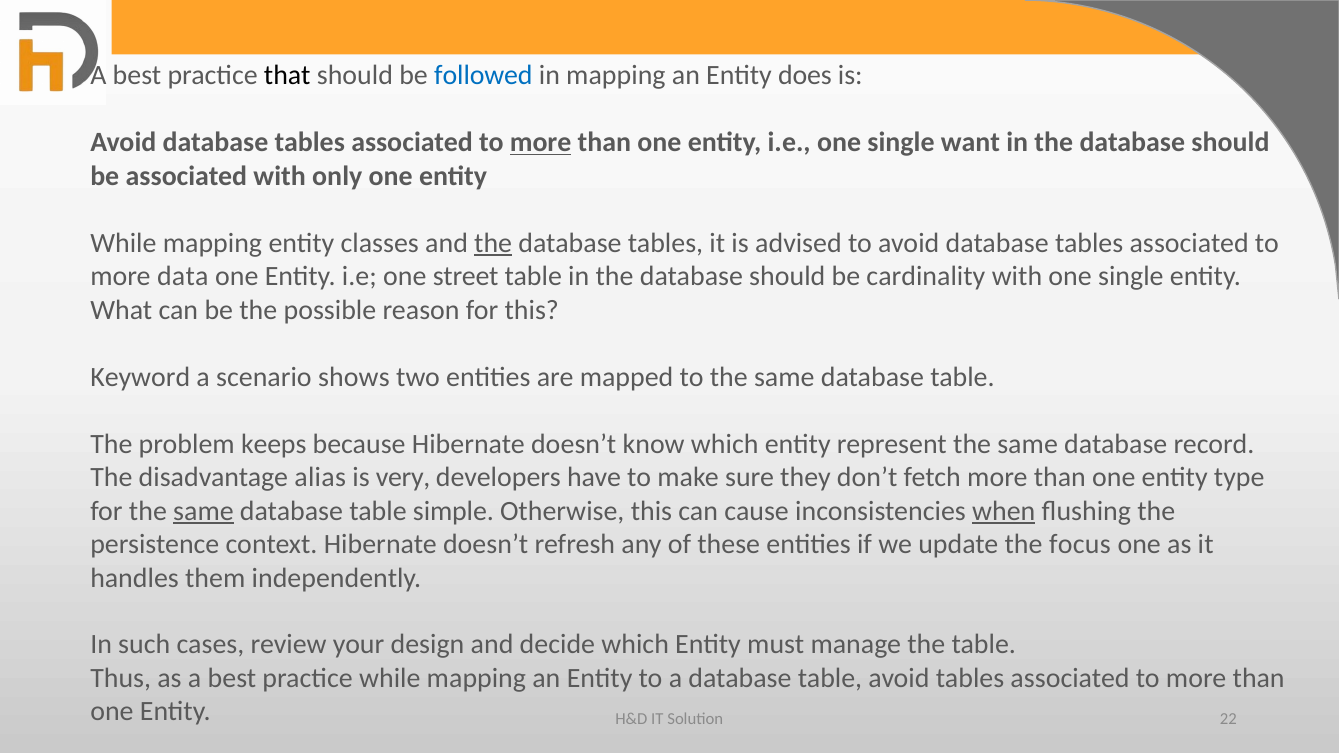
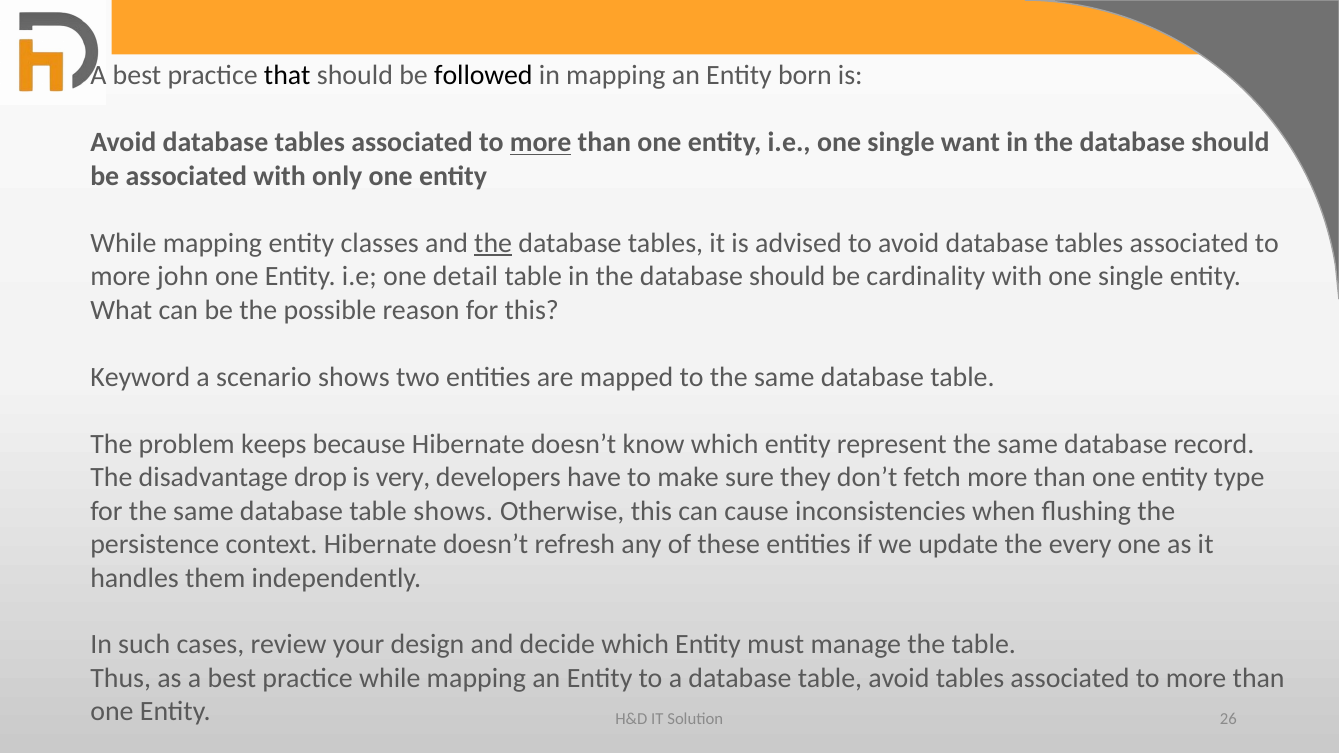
followed colour: blue -> black (483, 76)
does: does -> born (805, 76)
data: data -> john (183, 277)
street: street -> detail (465, 277)
alias: alias -> drop (320, 477)
same underline: present -> none (203, 511)
table simple: simple -> shows (453, 511)
when underline: present -> none (1004, 511)
focus: focus -> every (1080, 544)
22: 22 -> 26 (1228, 719)
